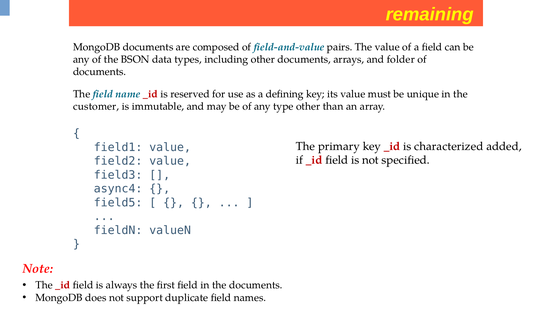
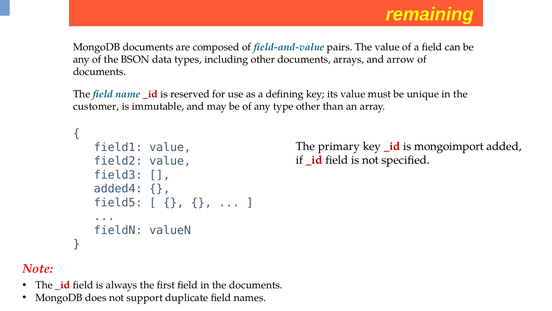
folder: folder -> arrow (401, 59)
characterized: characterized -> mongoimport (449, 146)
async4: async4 -> added4 (118, 188)
